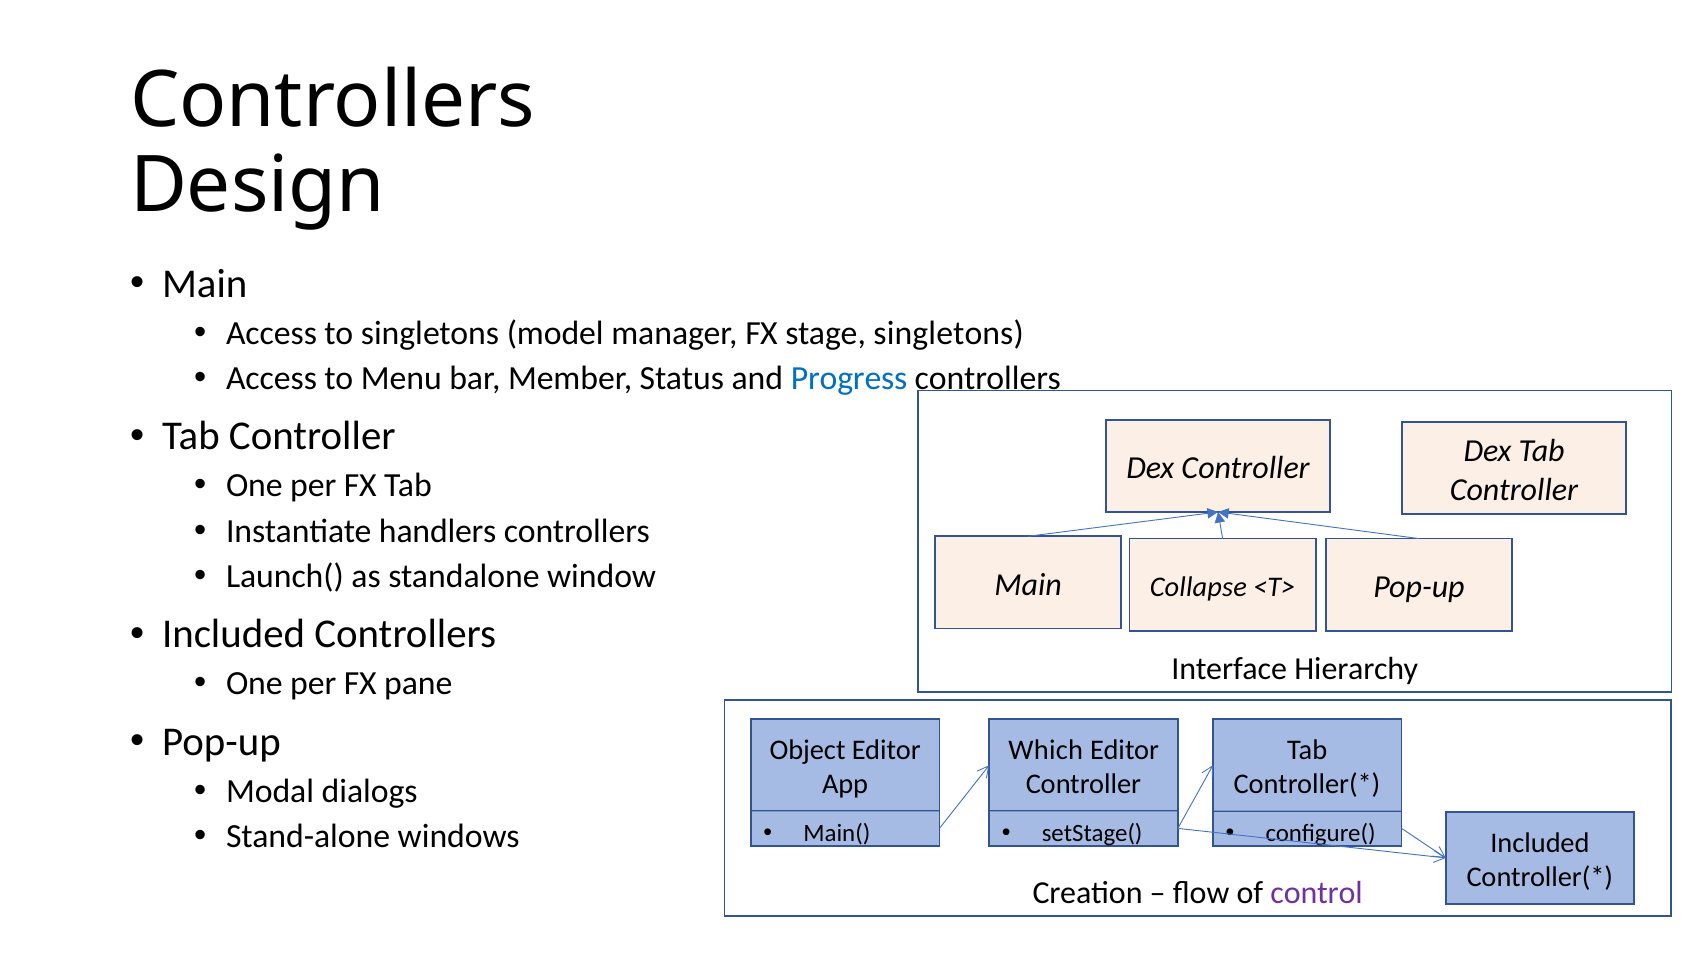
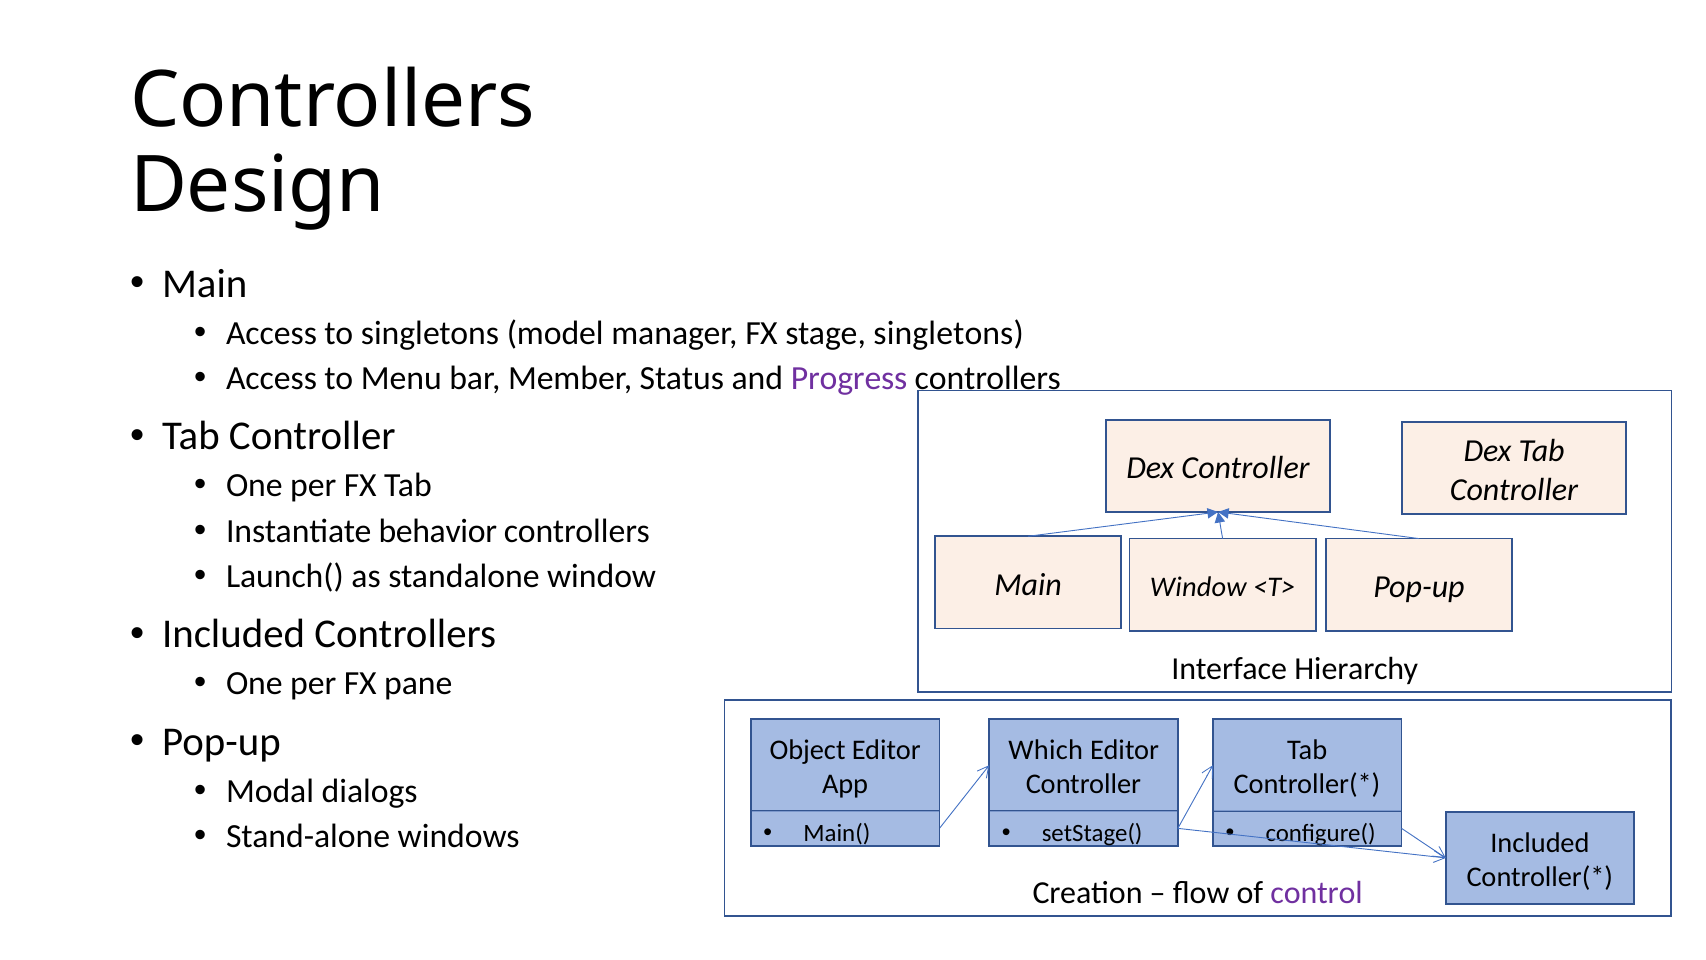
Progress colour: blue -> purple (849, 378)
handlers: handlers -> behavior (438, 531)
Collapse: Collapse -> Window (1198, 587)
